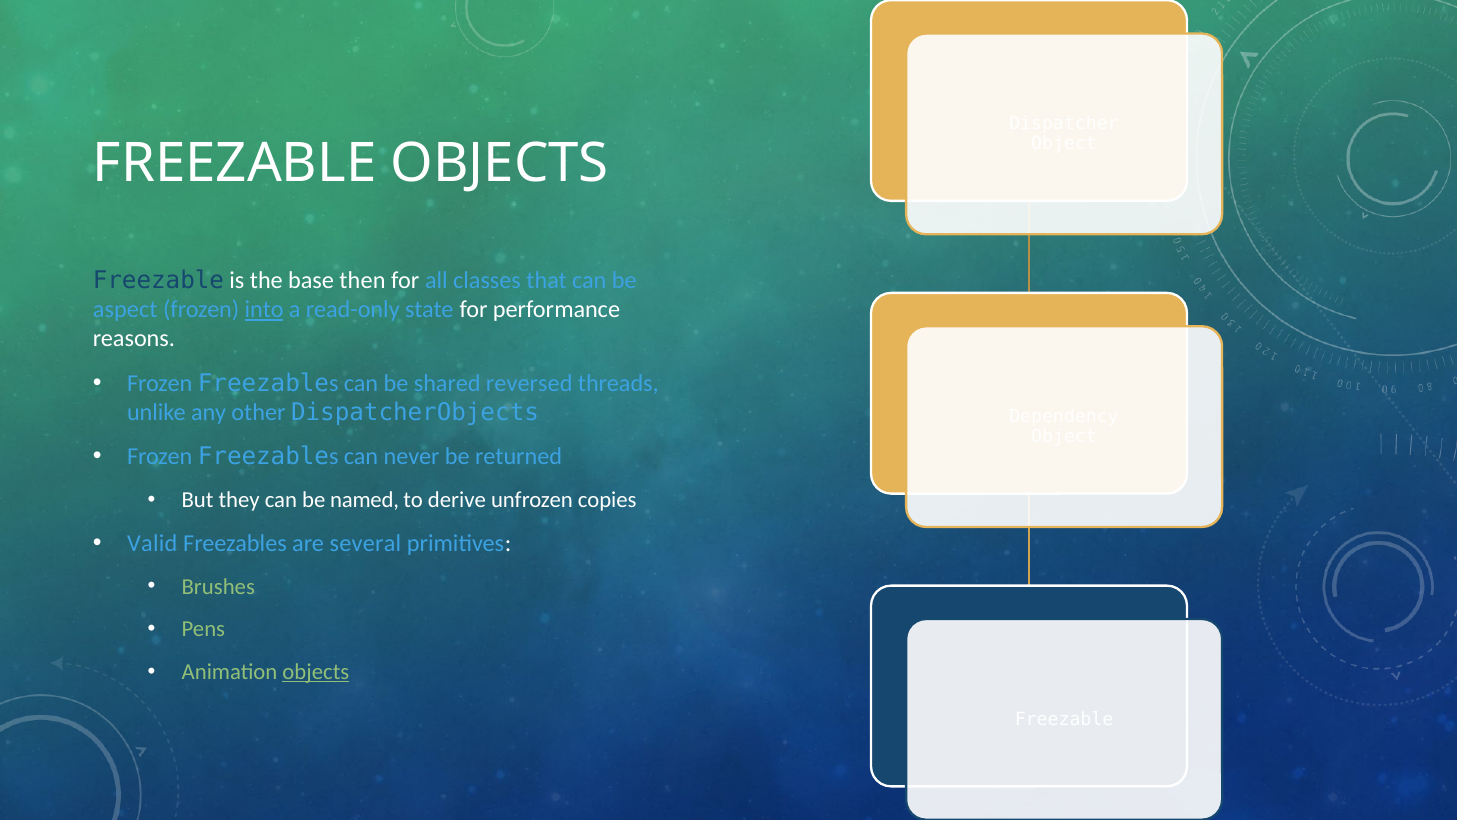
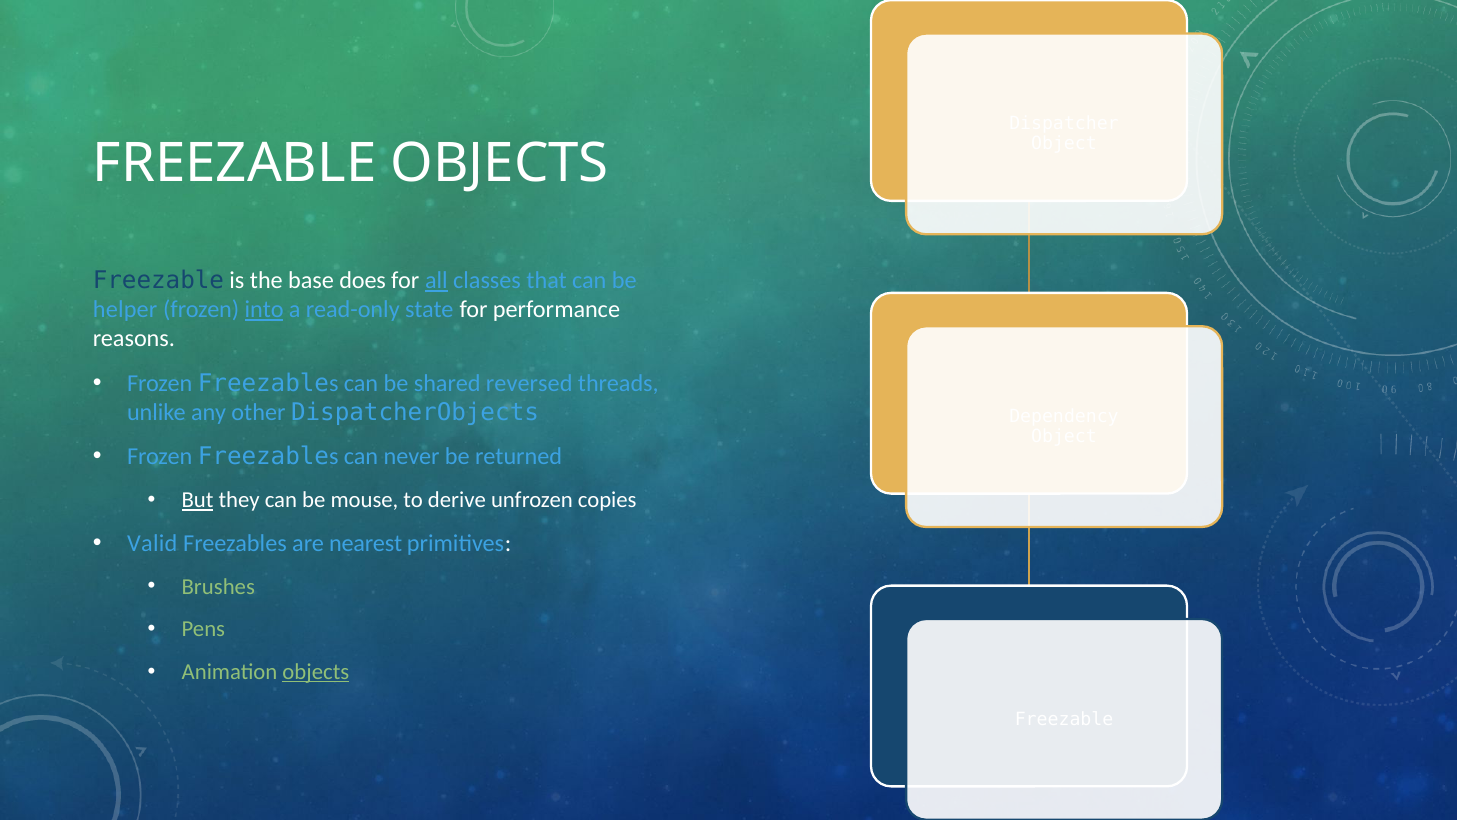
then: then -> does (363, 280)
all underline: none -> present (436, 280)
aspect: aspect -> helper (125, 310)
But underline: none -> present (198, 500)
named: named -> mouse (364, 500)
several: several -> nearest (366, 543)
